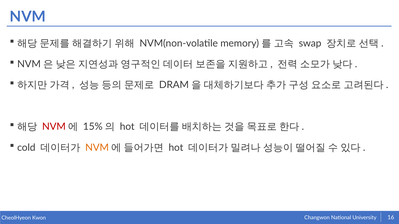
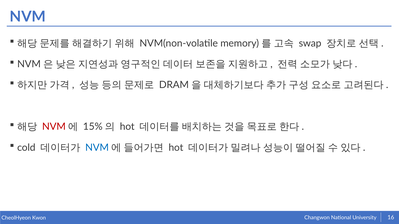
NVM colour: orange -> blue (97, 148)
